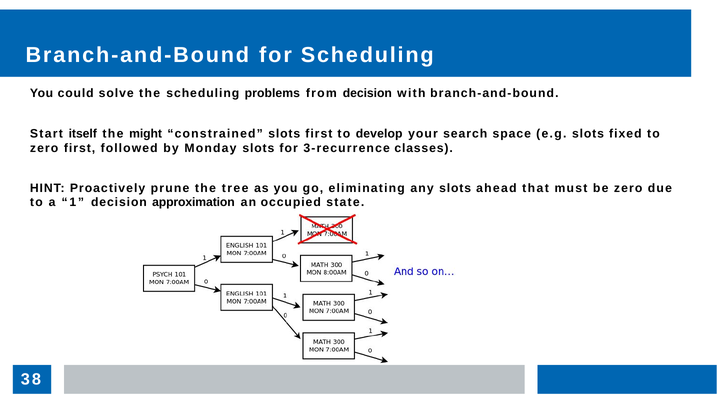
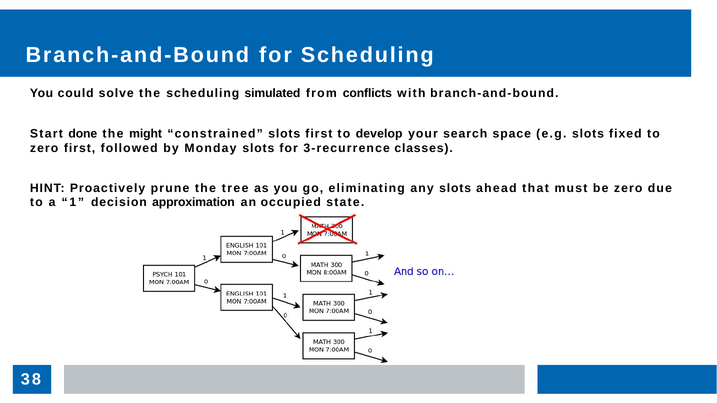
problems: problems -> simulated (272, 93)
from decision: decision -> conflicts (367, 93)
itself: itself -> done (83, 134)
